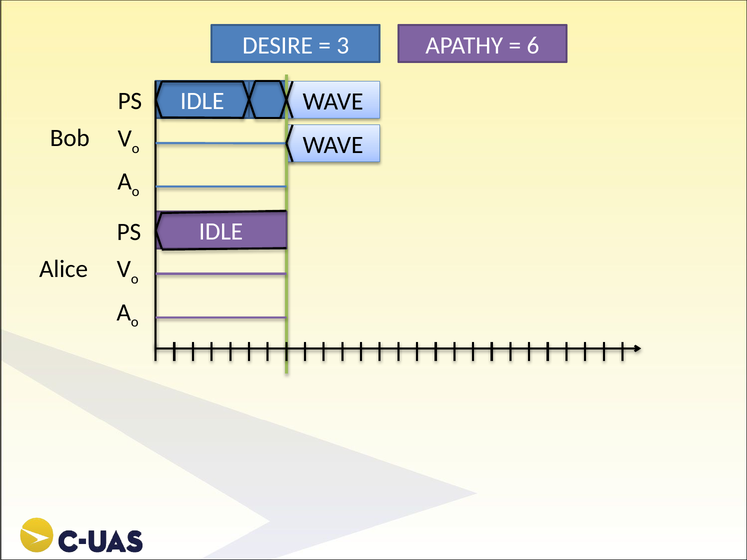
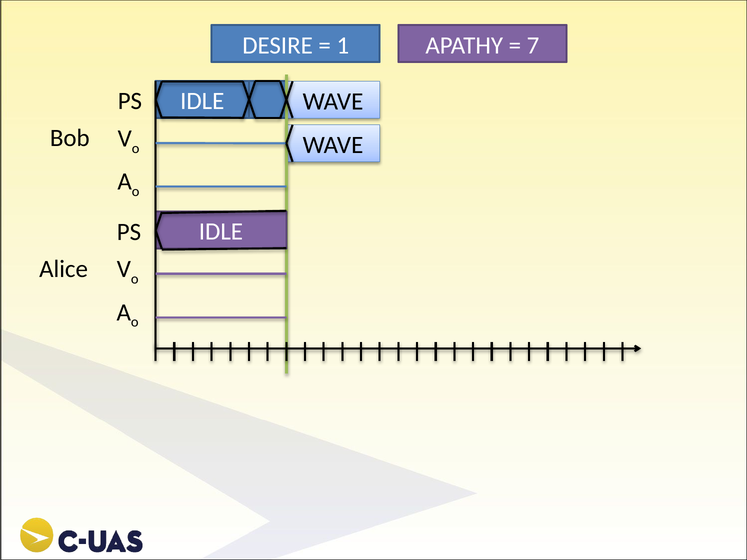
3: 3 -> 1 (343, 45)
6: 6 -> 7 (533, 45)
